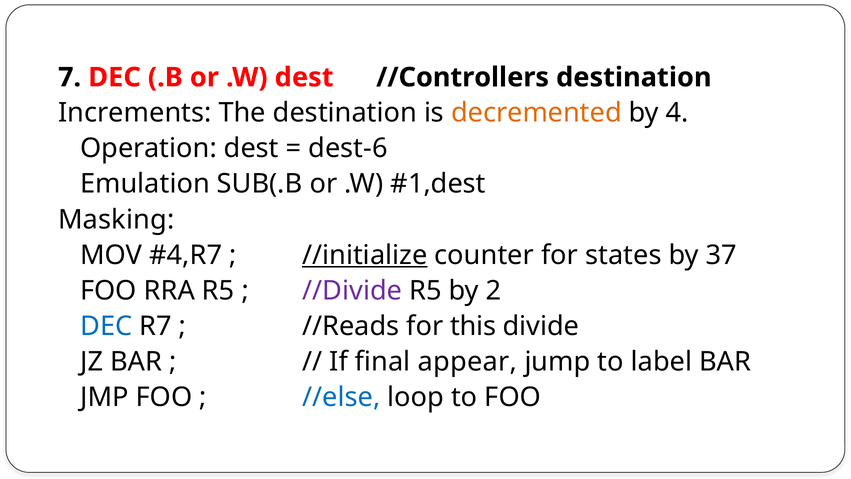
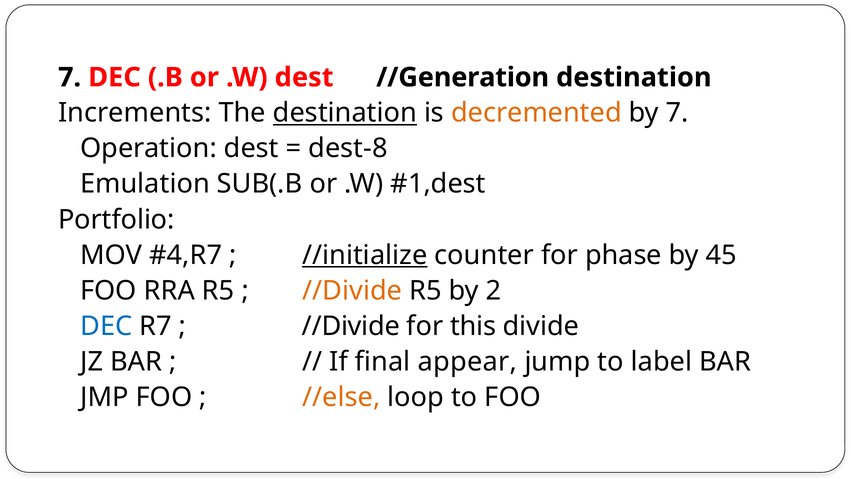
//Controllers: //Controllers -> //Generation (463, 77)
destination underline: none -> present (345, 113)
by 4: 4 -> 7 (677, 113)
dest-6: dest-6 -> dest-8 (348, 148)
Masking: Masking -> Portfolio (116, 219)
states: states -> phase (623, 255)
37: 37 -> 45 (721, 255)
//Divide colour: purple -> orange (352, 290)
//Reads: //Reads -> //Divide (351, 326)
//else colour: blue -> orange (341, 397)
